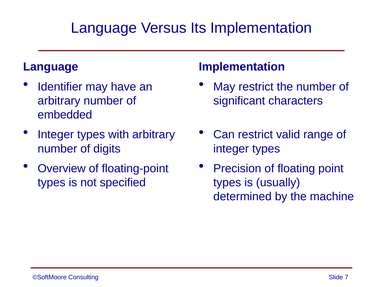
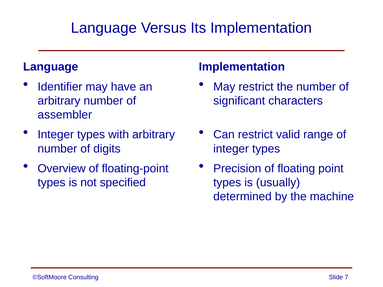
embedded: embedded -> assembler (65, 115)
